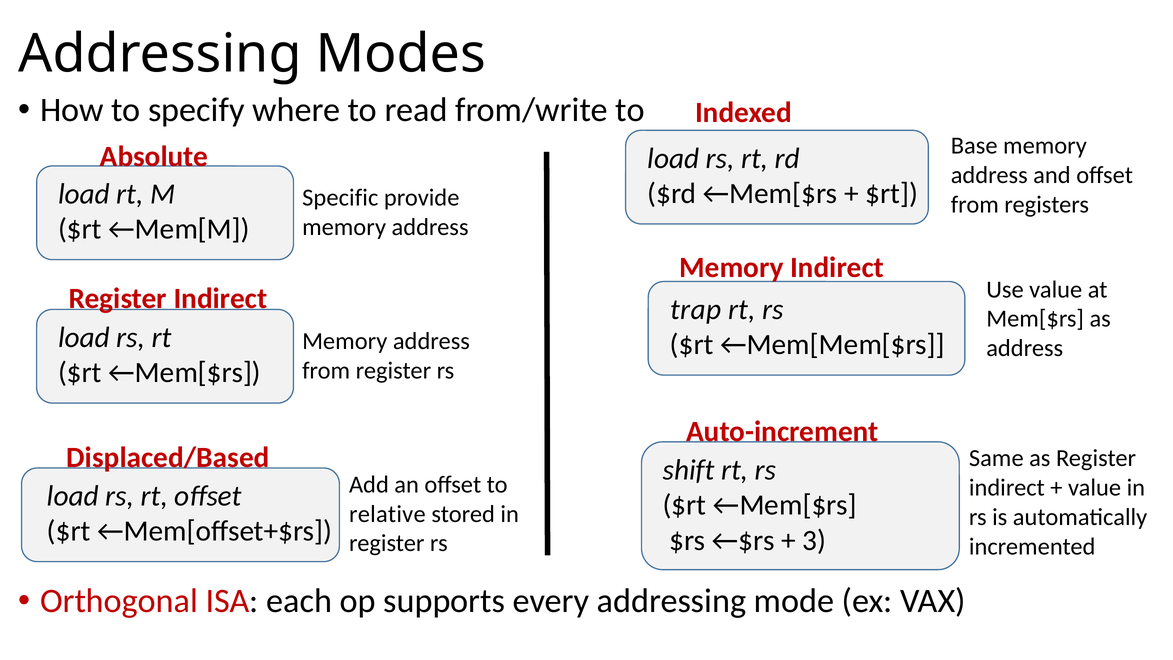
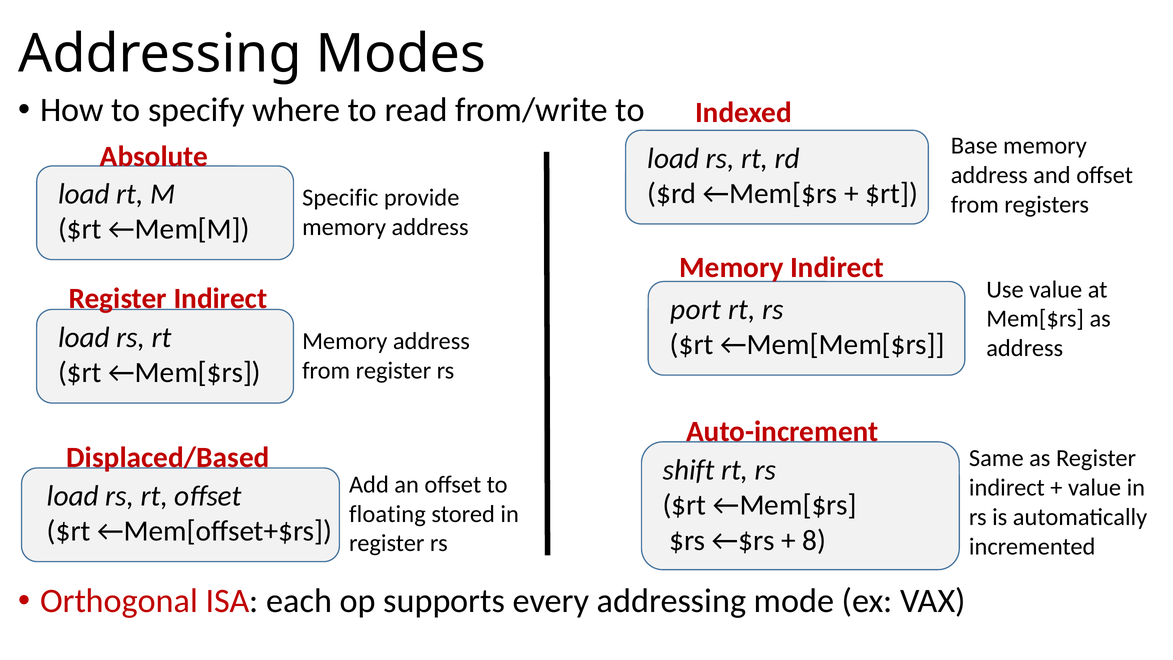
trap: trap -> port (696, 310)
relative: relative -> floating (387, 514)
3: 3 -> 8 (814, 540)
